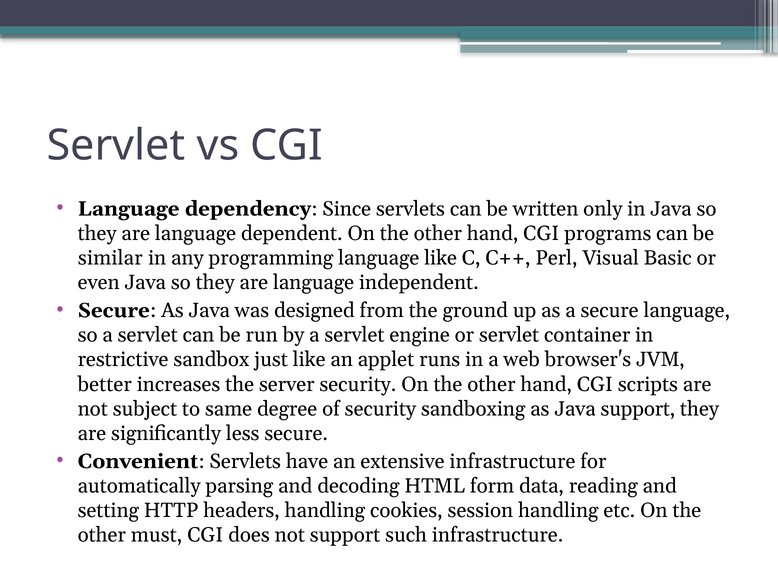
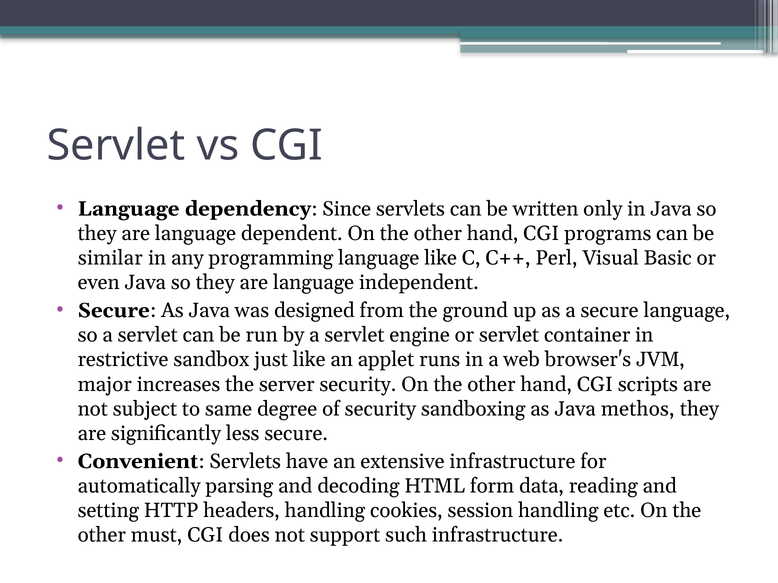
better: better -> major (105, 385)
Java support: support -> methos (638, 409)
